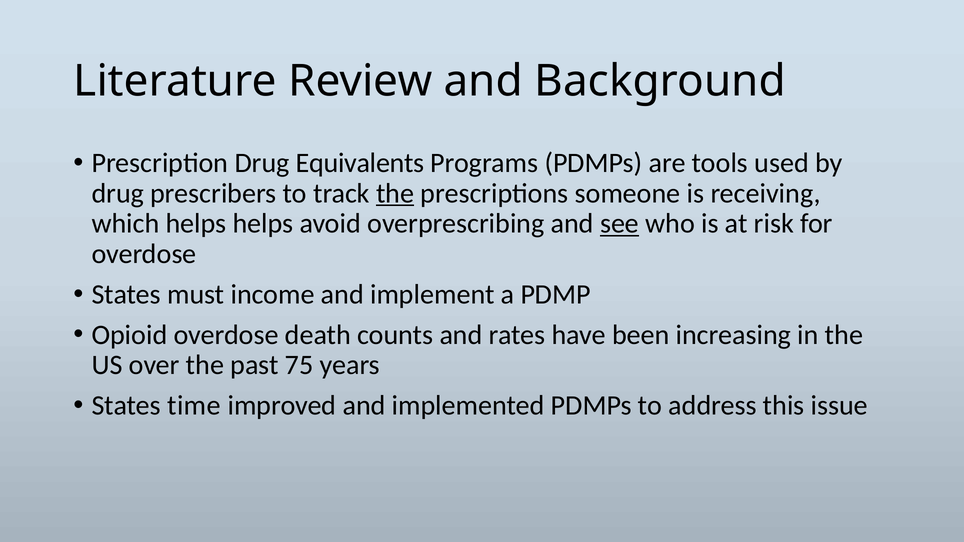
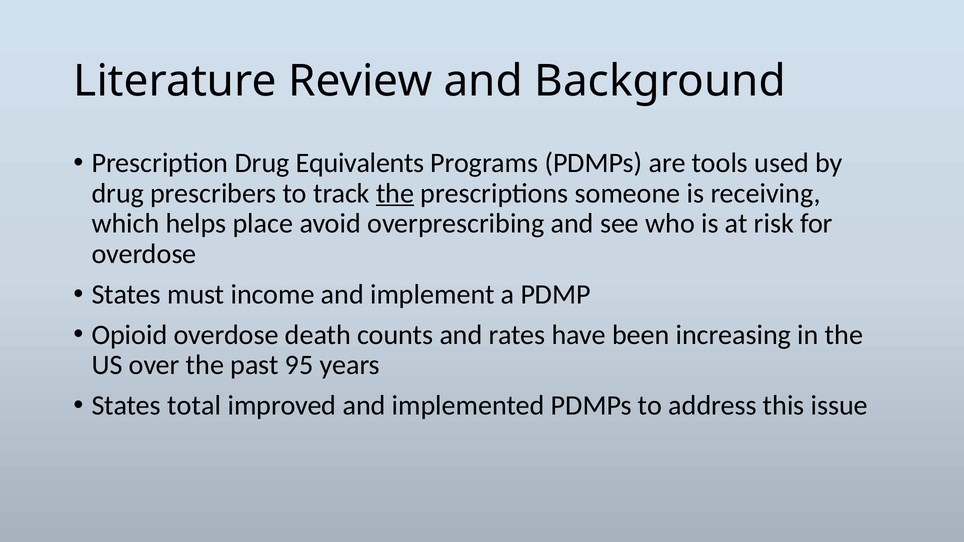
helps helps: helps -> place (263, 224)
see underline: present -> none (619, 224)
75: 75 -> 95 (299, 365)
time: time -> total (194, 406)
